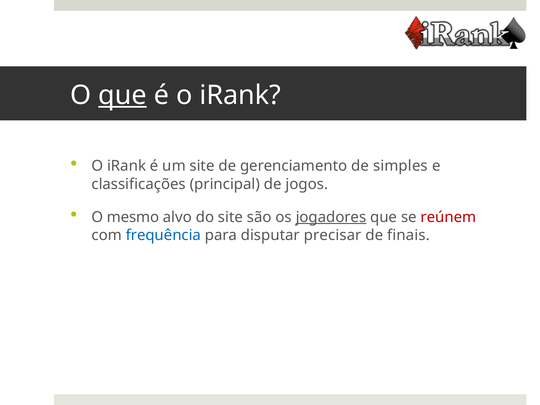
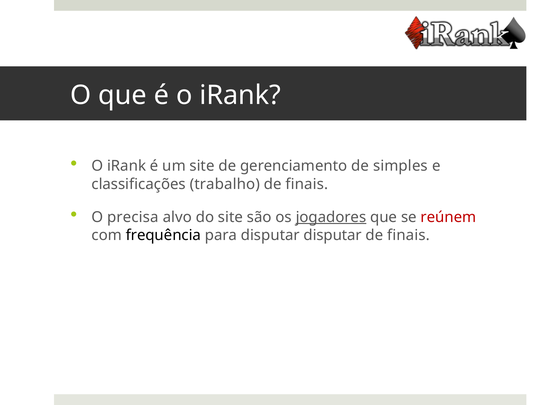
que underline: present -> none (123, 95)
principal: principal -> trabalho (225, 184)
jogos: jogos -> finais (307, 184)
mesmo: mesmo -> precisa (133, 217)
frequência colour: blue -> black (163, 235)
disputar precisar: precisar -> disputar (333, 235)
